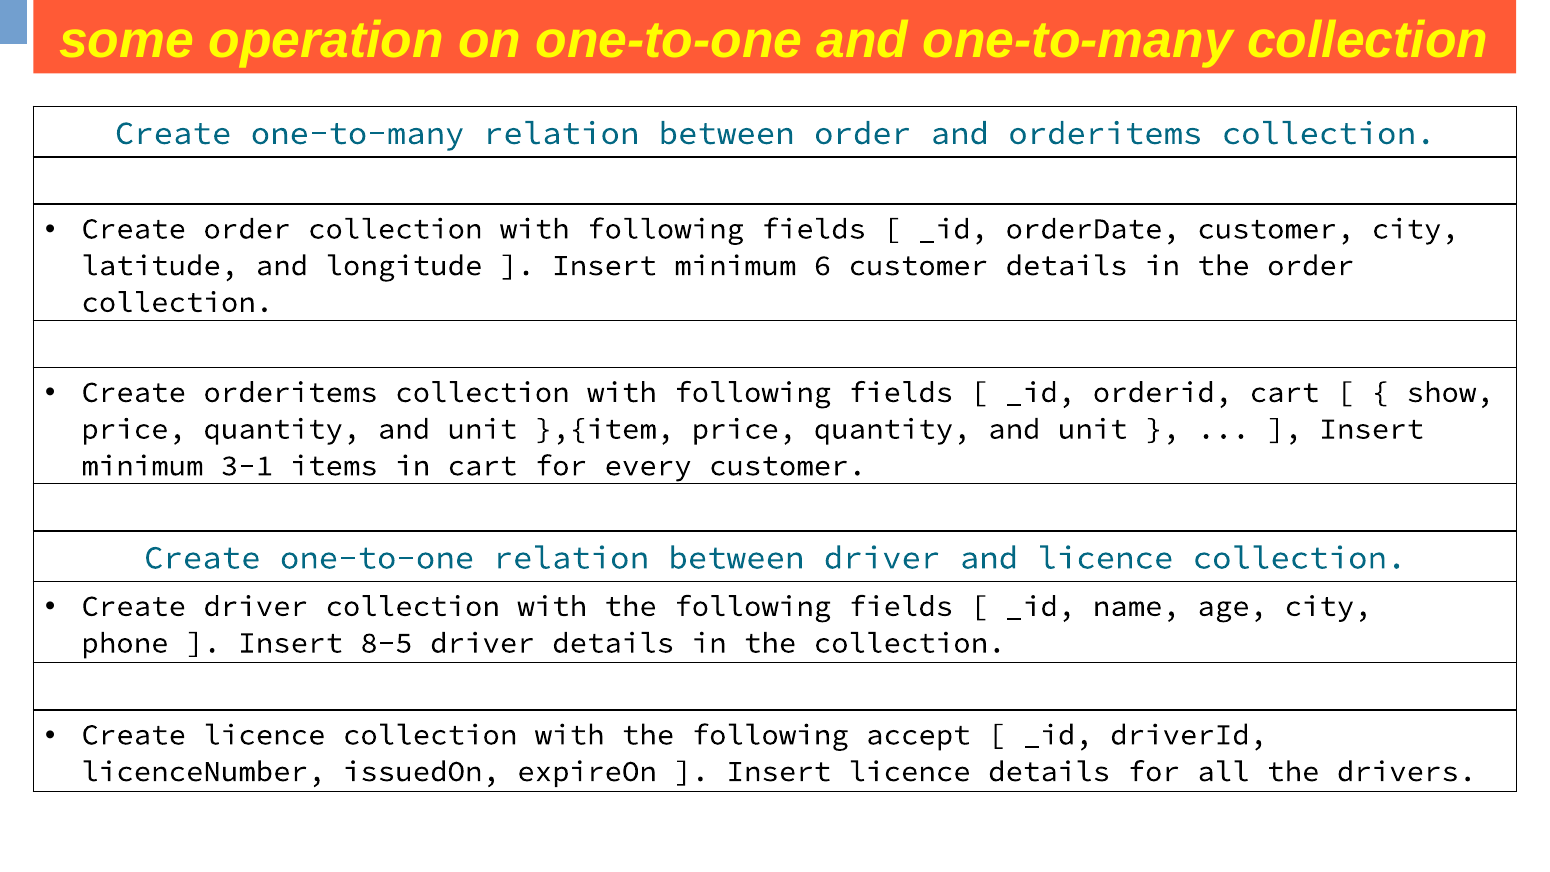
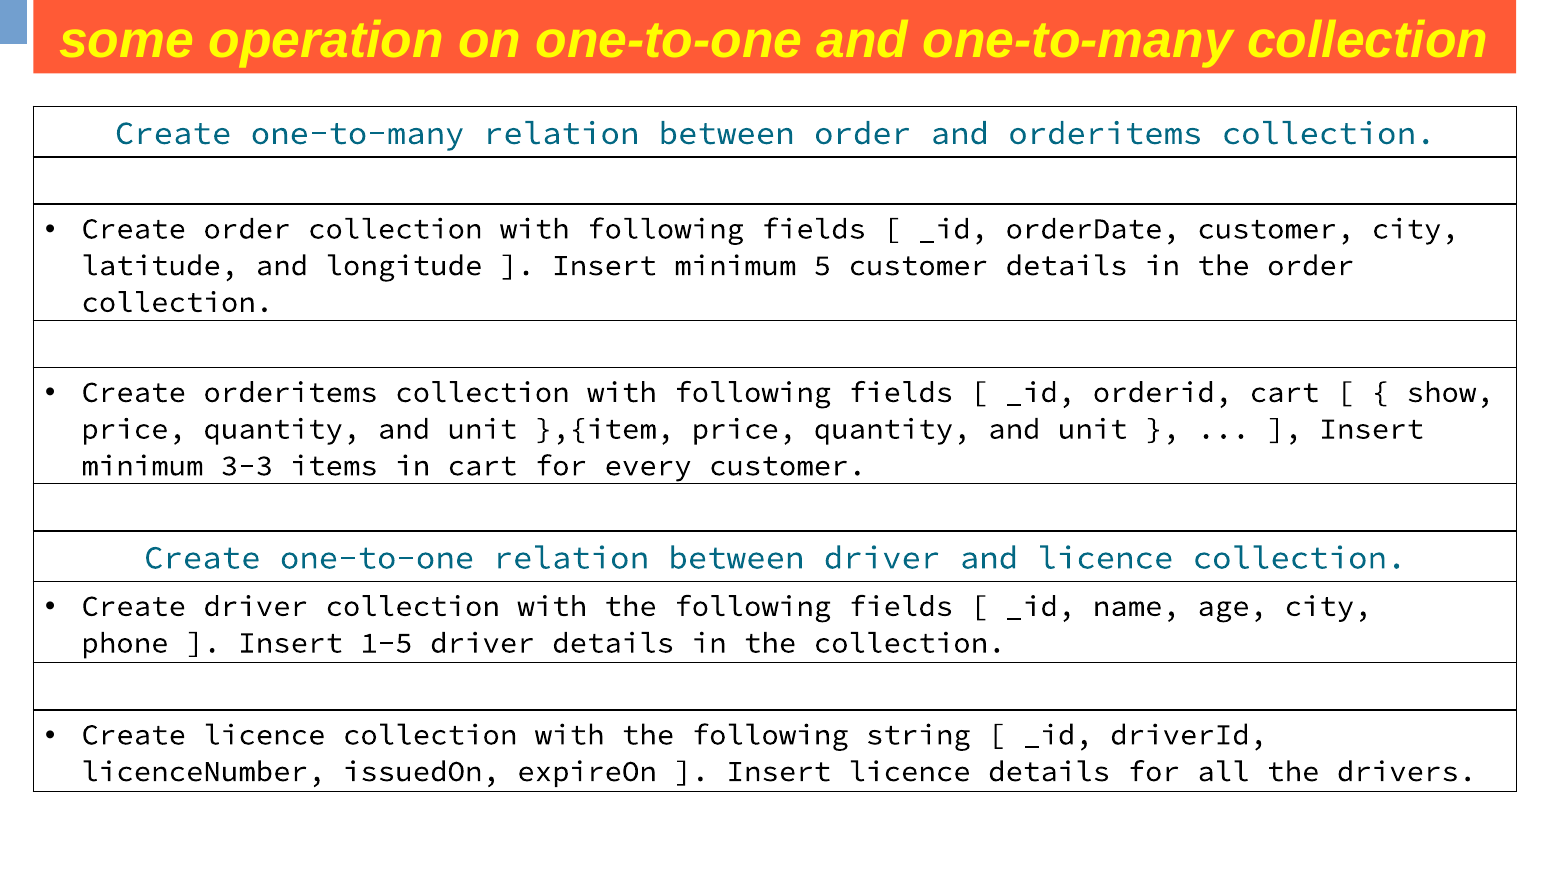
6: 6 -> 5 (822, 266)
3-1: 3-1 -> 3-3 (247, 466)
8-5: 8-5 -> 1-5 (387, 643)
accept: accept -> string (918, 735)
